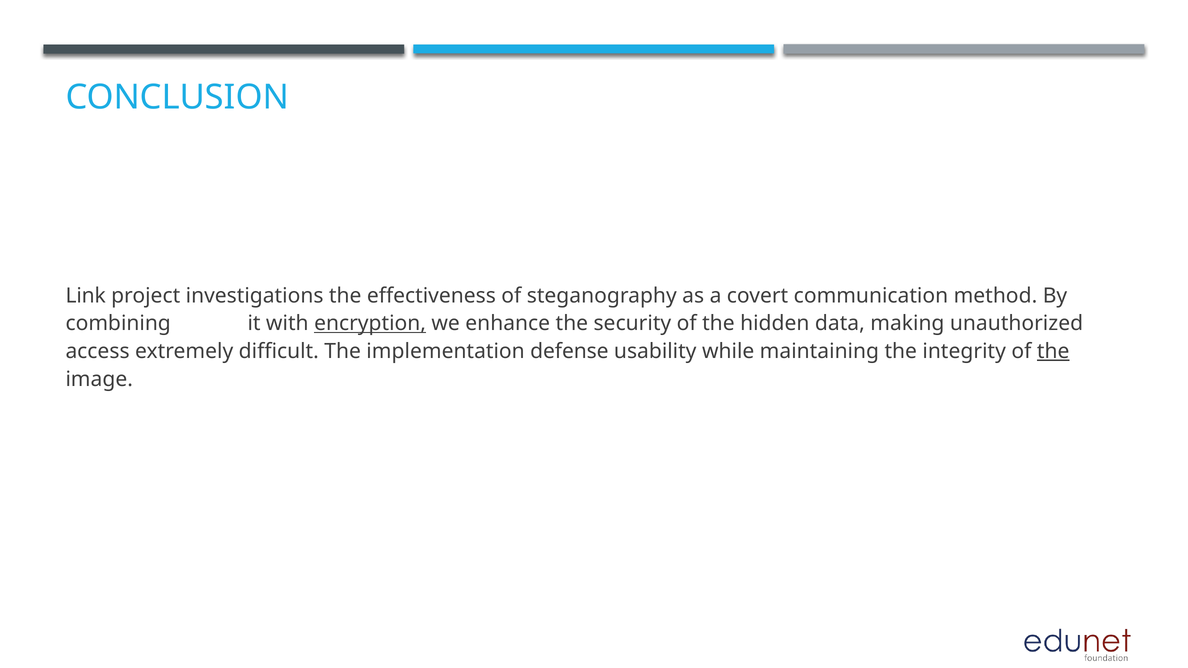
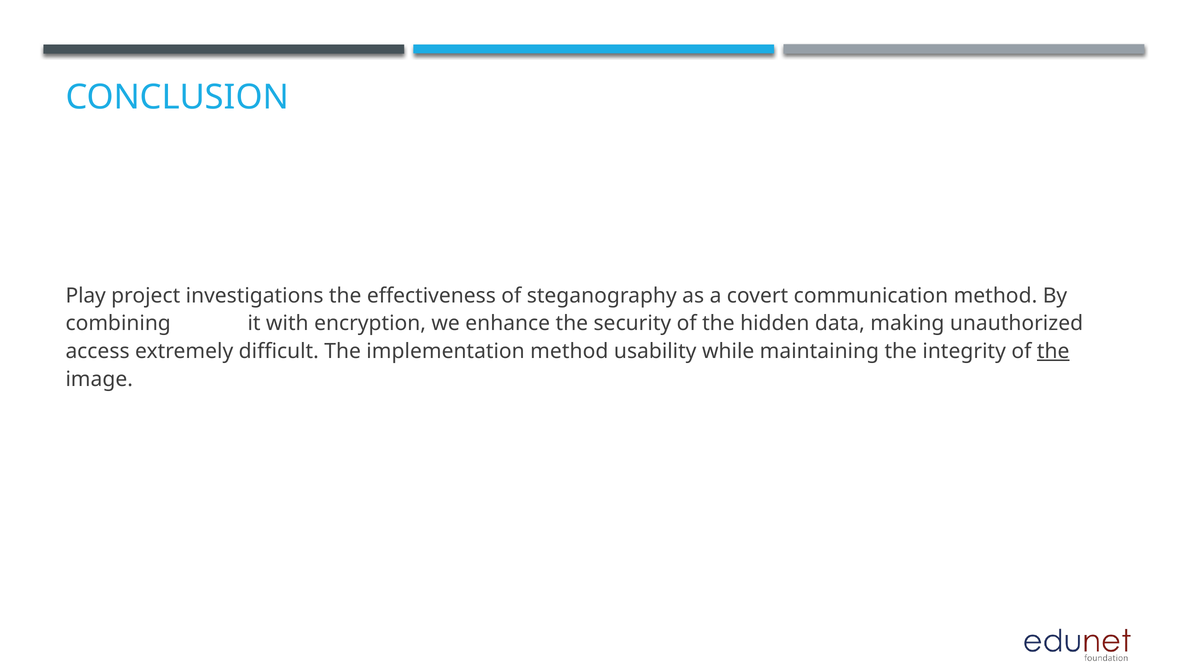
Link: Link -> Play (86, 296)
encryption underline: present -> none (370, 324)
implementation defense: defense -> method (569, 351)
